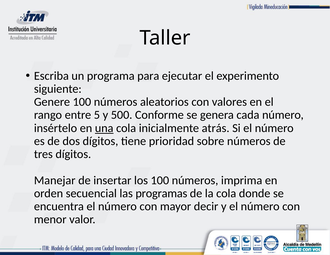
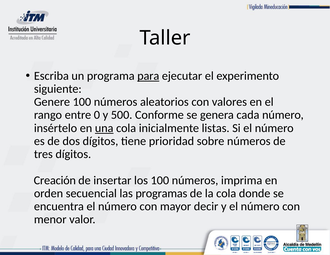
para underline: none -> present (148, 76)
5: 5 -> 0 (97, 115)
atrás: atrás -> listas (216, 128)
Manejar: Manejar -> Creación (55, 180)
